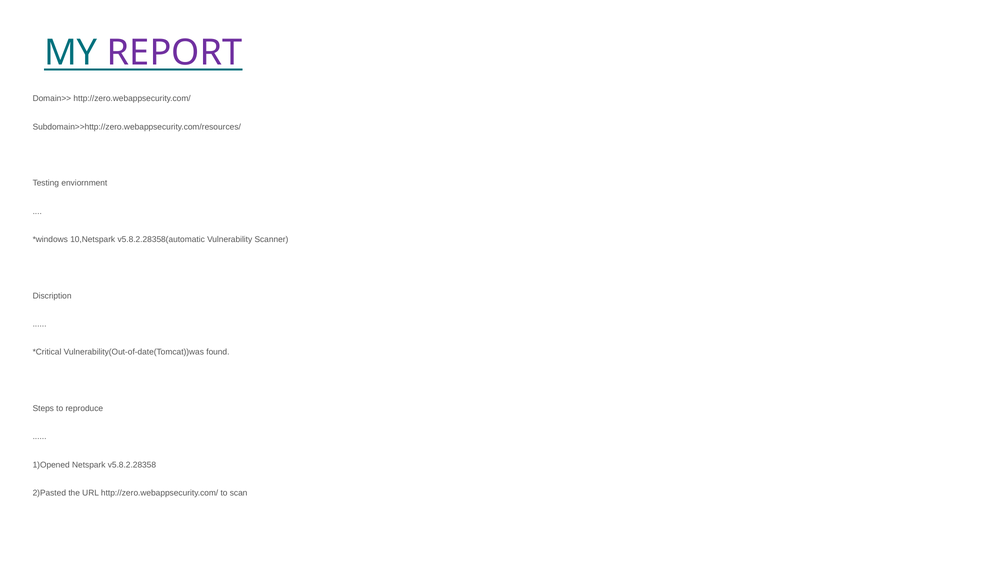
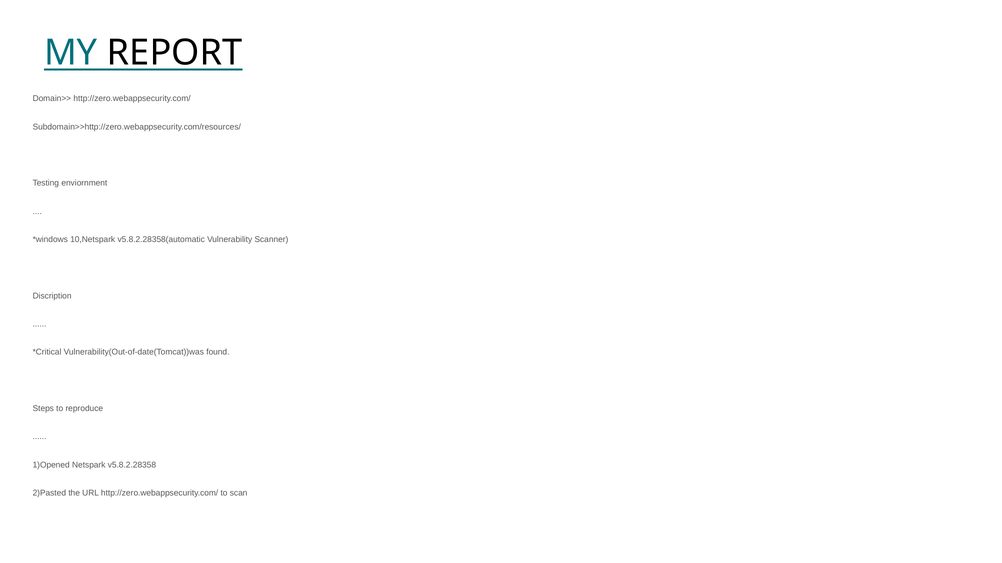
REPORT colour: purple -> black (175, 53)
